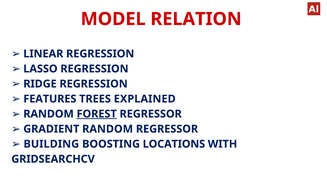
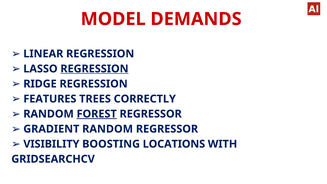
RELATION: RELATION -> DEMANDS (196, 19)
REGRESSION underline: none -> present (94, 69)
EXPLAINED: EXPLAINED -> CORRECTLY (145, 99)
BUILDING: BUILDING -> VISIBILITY (51, 144)
